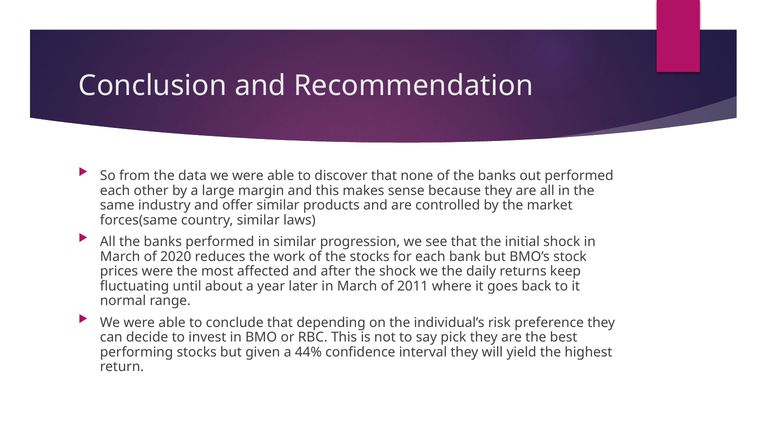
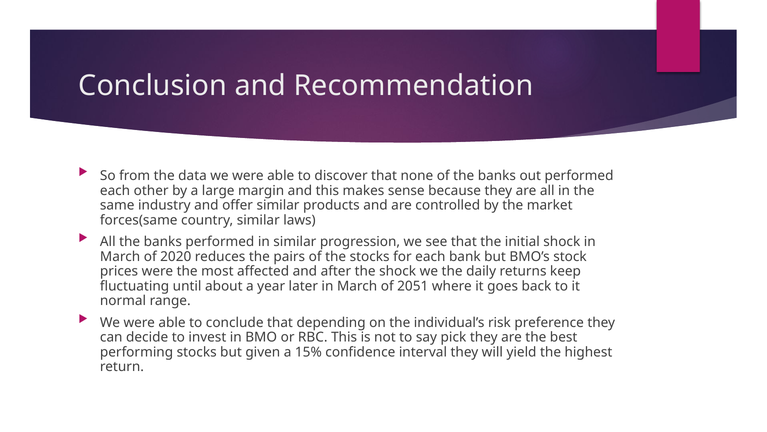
work: work -> pairs (289, 256)
2011: 2011 -> 2051 (413, 286)
44%: 44% -> 15% (308, 352)
